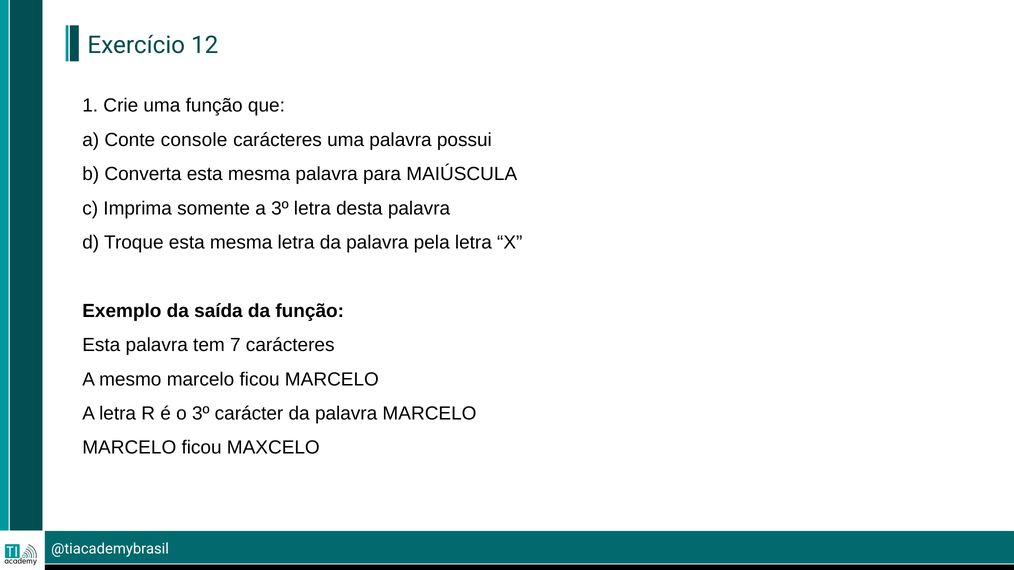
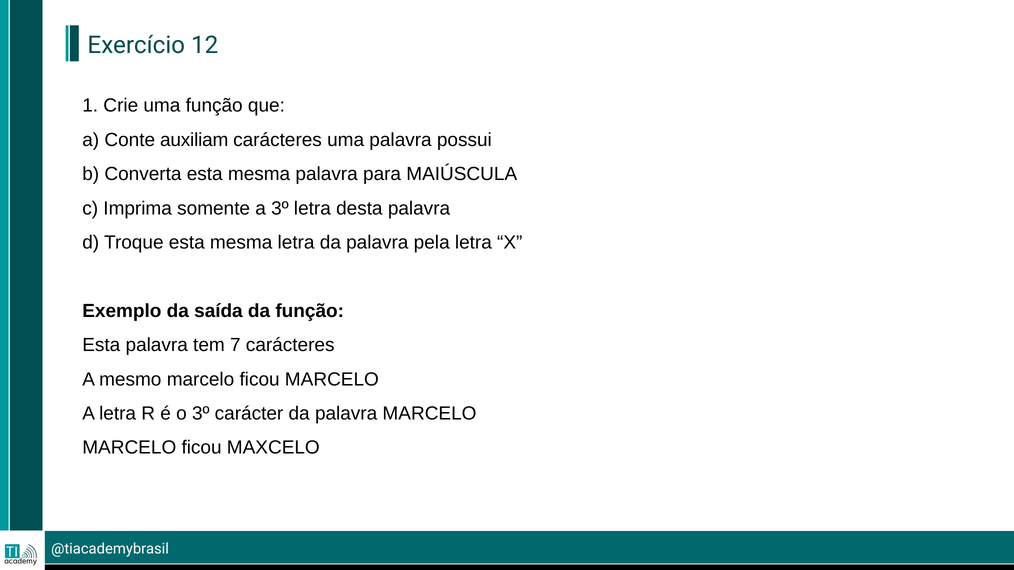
console: console -> auxiliam (194, 140)
